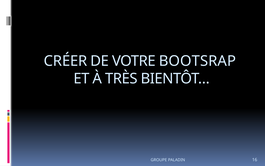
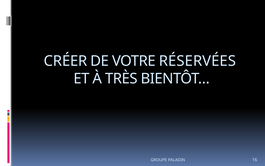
BOOTSRAP: BOOTSRAP -> RÉSERVÉES (197, 61)
